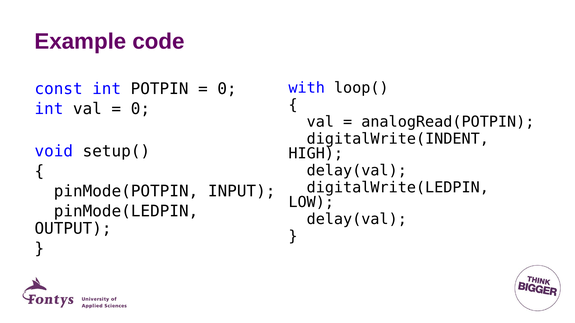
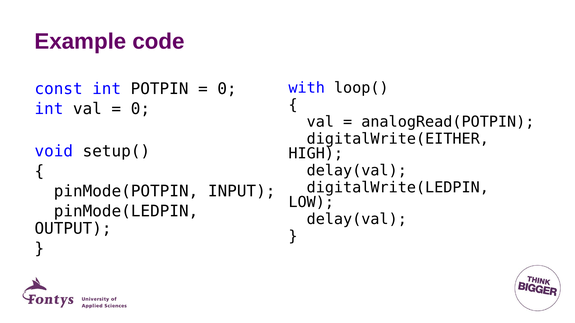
digitalWrite(INDENT: digitalWrite(INDENT -> digitalWrite(EITHER (398, 139)
